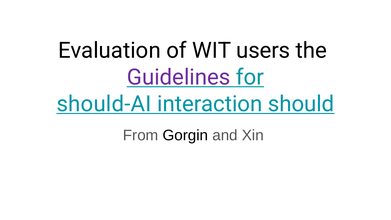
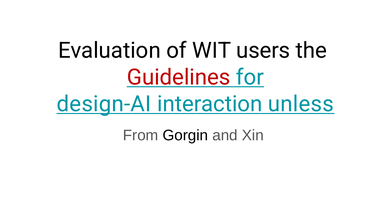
Guidelines colour: purple -> red (179, 77)
should-AI: should-AI -> design-AI (104, 104)
should: should -> unless (301, 104)
